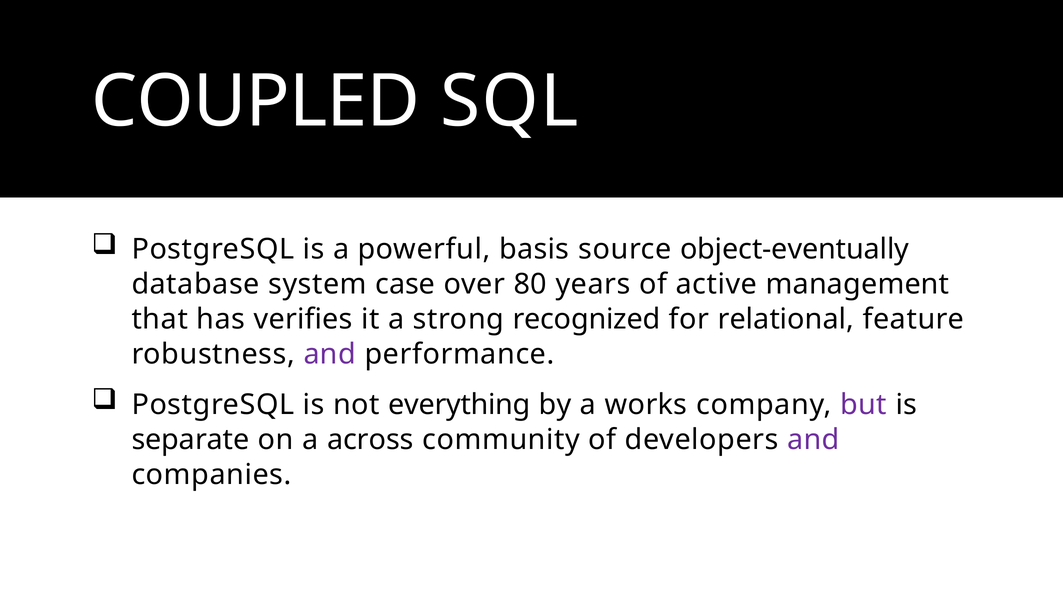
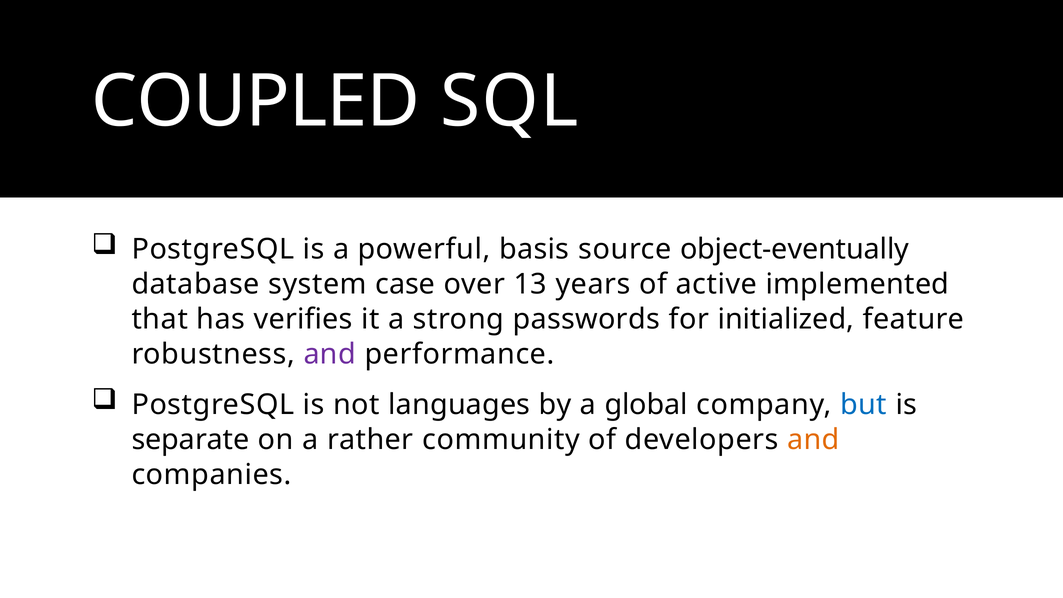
80: 80 -> 13 (530, 284)
management: management -> implemented (857, 284)
recognized: recognized -> passwords (586, 319)
relational: relational -> initialized (786, 319)
everything: everything -> languages (459, 405)
works: works -> global (646, 405)
but colour: purple -> blue (863, 405)
across: across -> rather (370, 440)
and colour: purple -> orange (813, 440)
